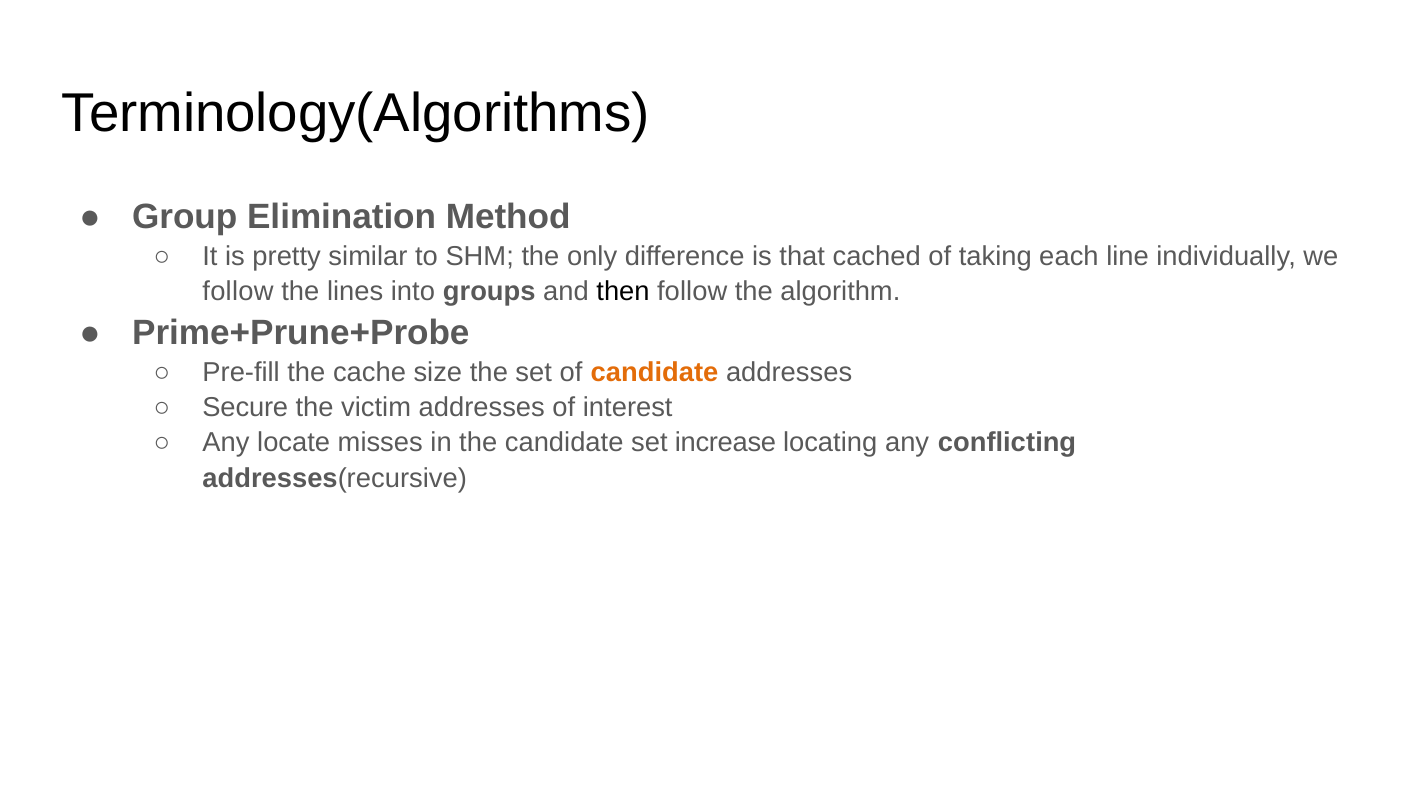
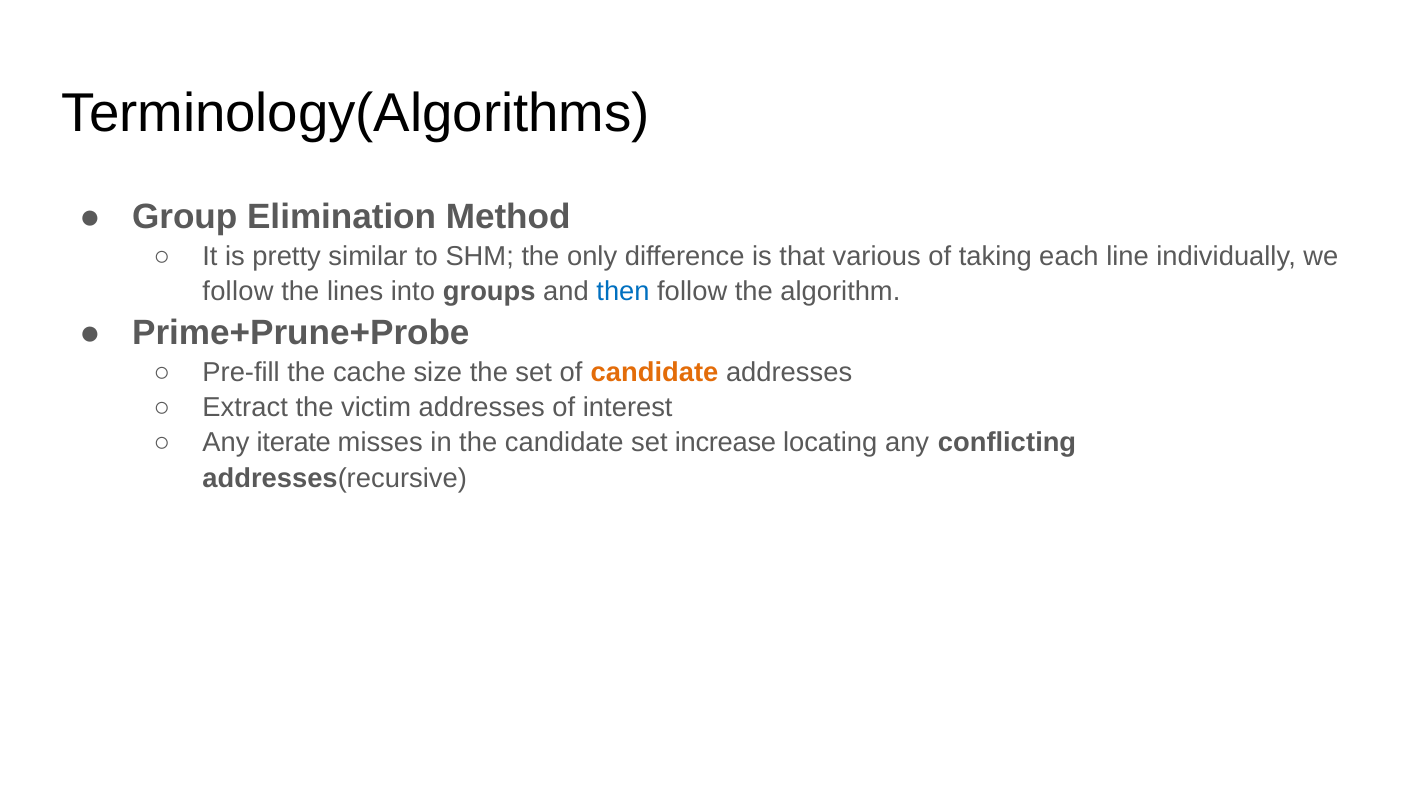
cached: cached -> various (877, 257)
then colour: black -> blue (623, 292)
Secure: Secure -> Extract (245, 408)
locate: locate -> iterate (294, 443)
